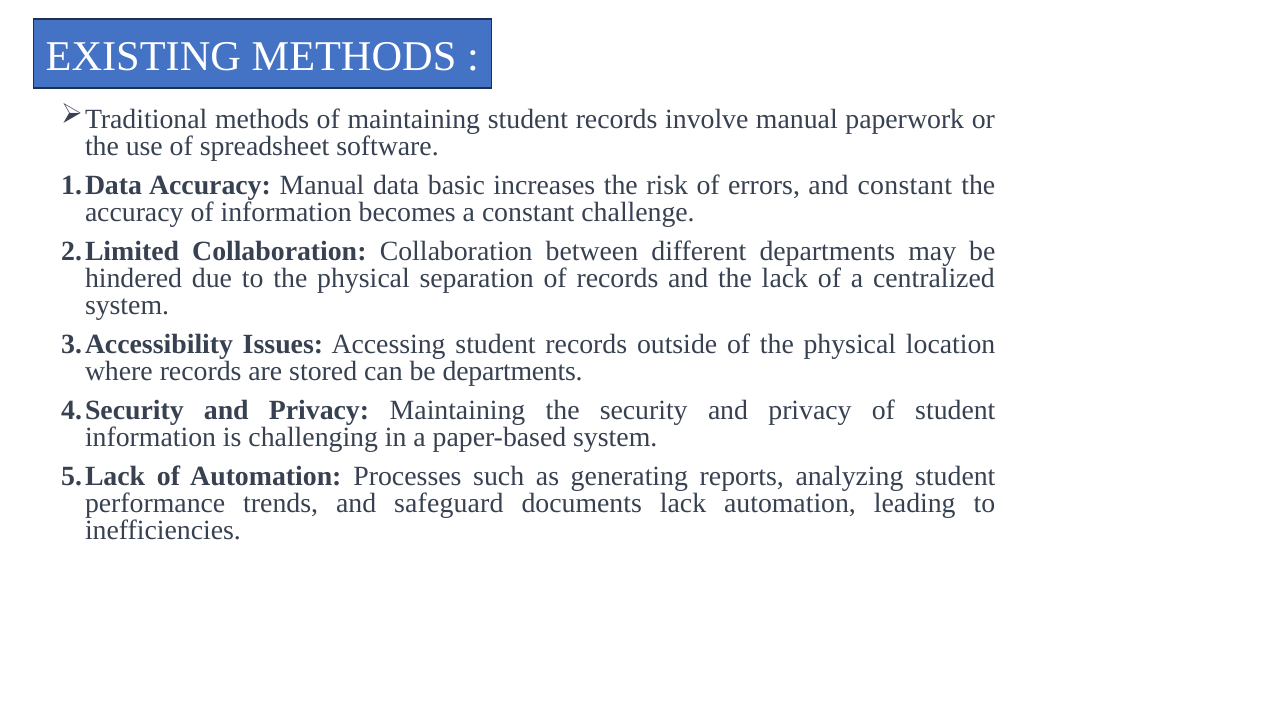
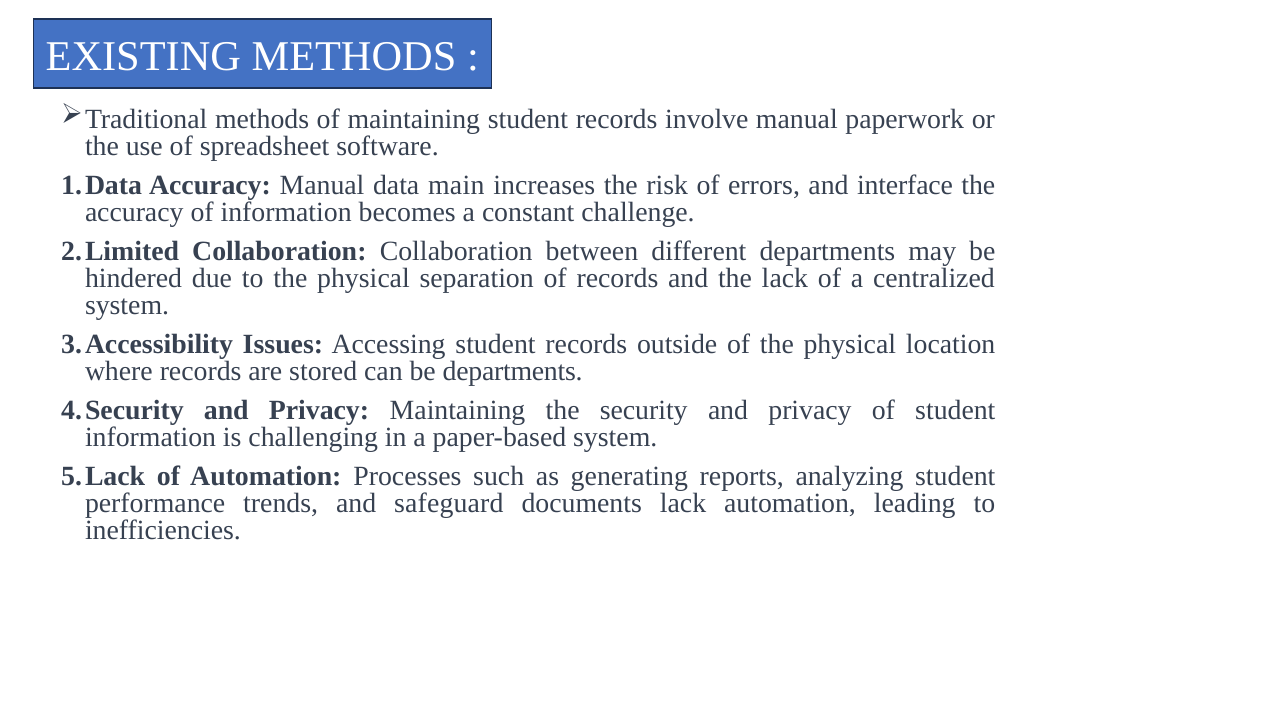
basic: basic -> main (456, 185)
and constant: constant -> interface (905, 185)
